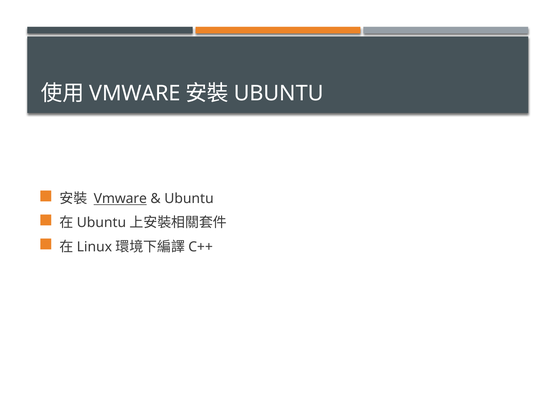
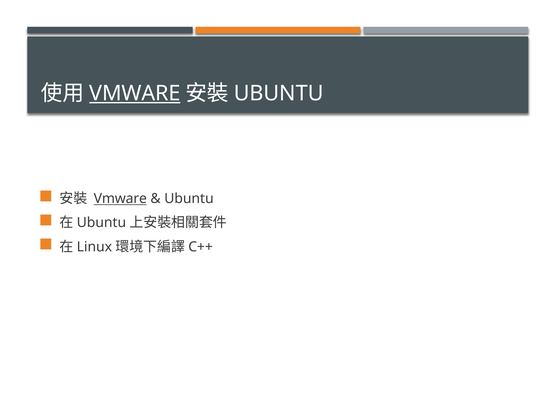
VMWARE underline: none -> present (135, 93)
